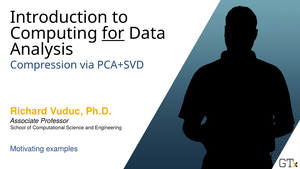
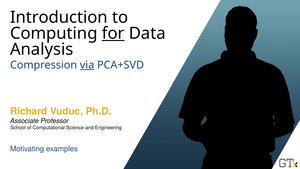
via underline: none -> present (87, 65)
